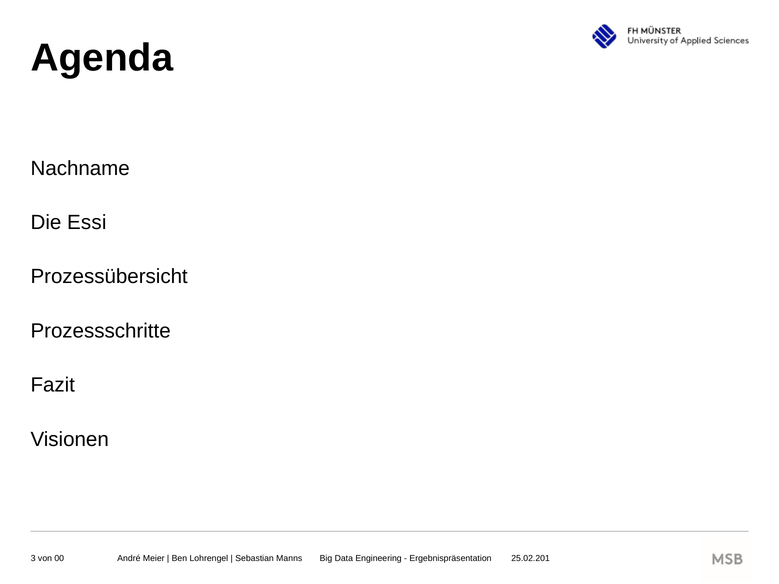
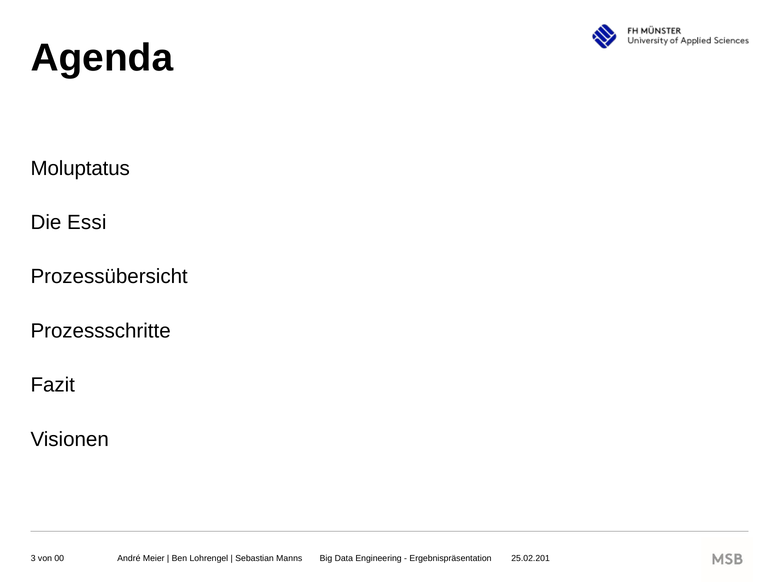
Nachname: Nachname -> Moluptatus (80, 168)
